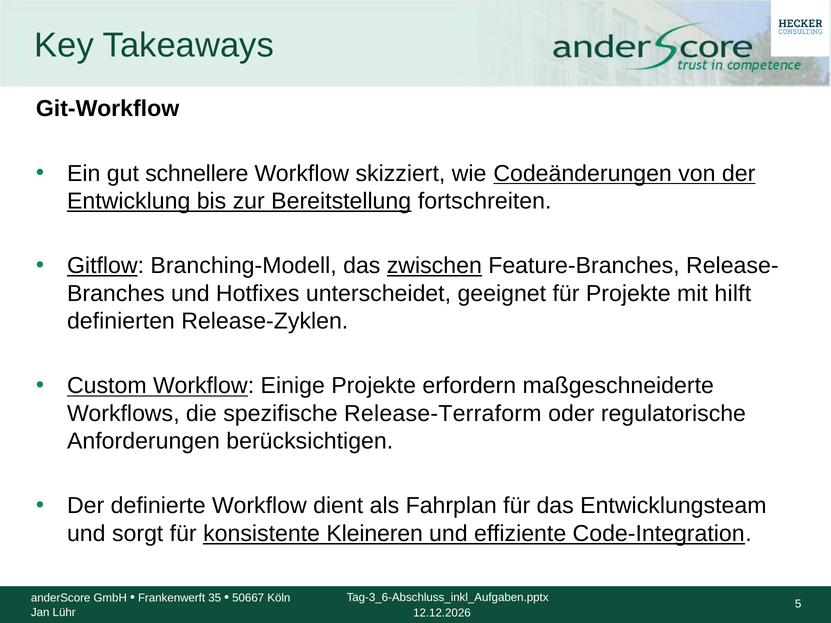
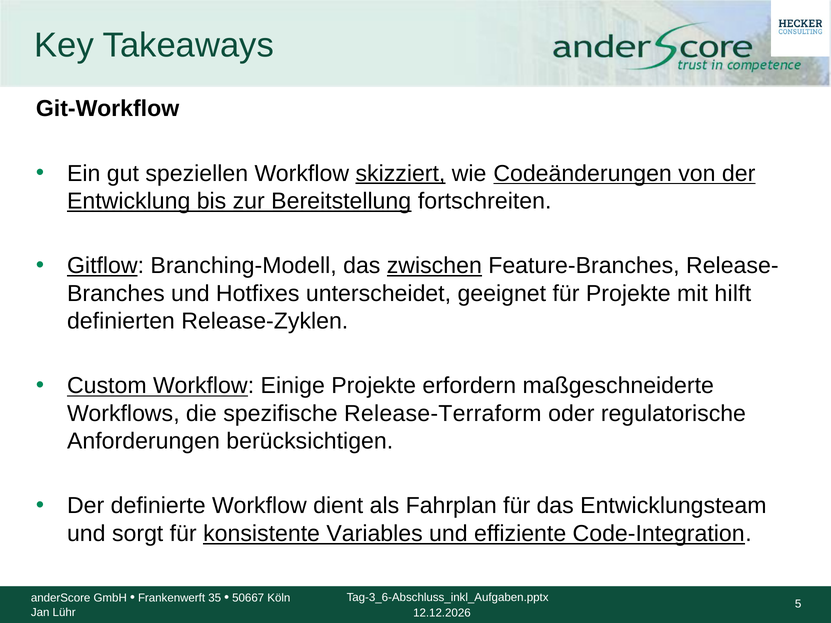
schnellere: schnellere -> speziellen (197, 173)
skizziert underline: none -> present (400, 173)
Kleineren: Kleineren -> Variables (375, 534)
